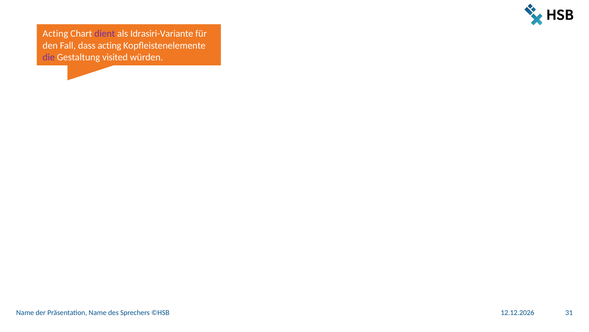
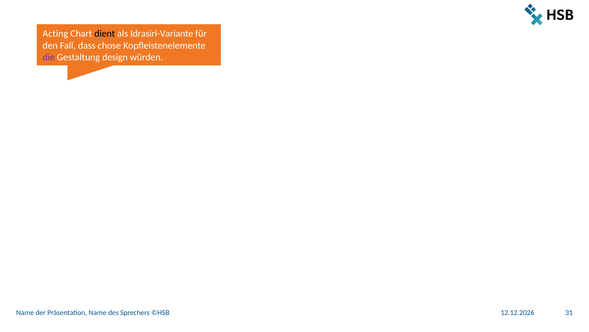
dient colour: purple -> black (105, 34)
dass acting: acting -> chose (109, 45)
visited: visited -> design (115, 57)
